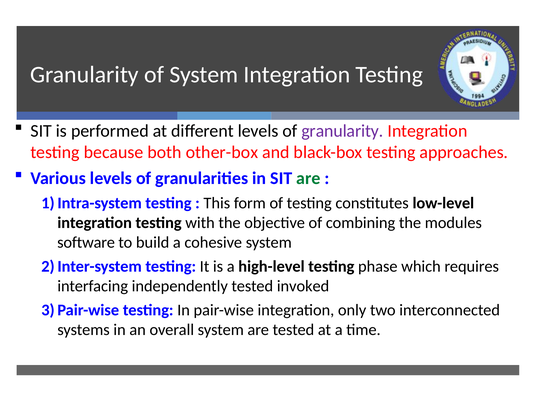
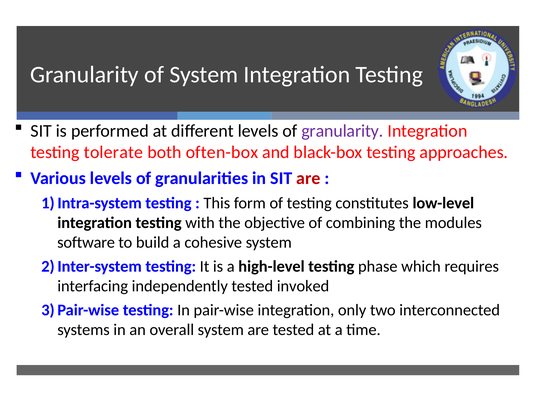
because: because -> tolerate (114, 152)
other-box: other-box -> often-box (222, 152)
are colour: green -> red (308, 178)
